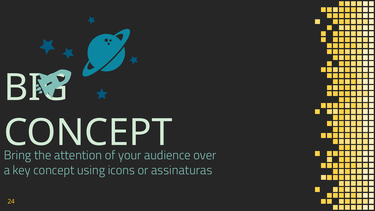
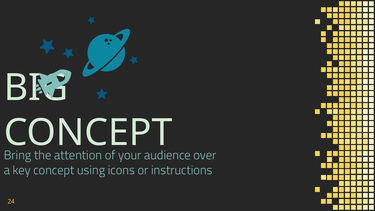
assinaturas: assinaturas -> instructions (182, 170)
